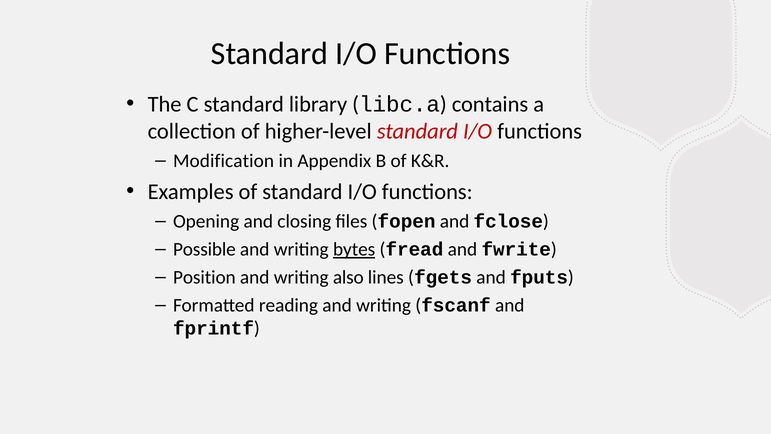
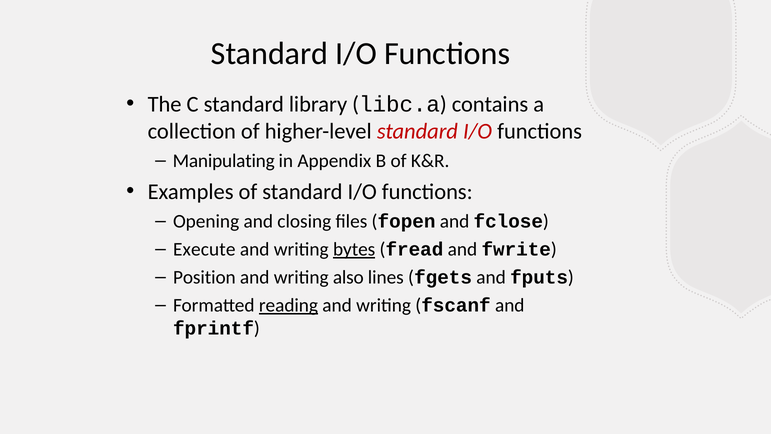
Modification: Modification -> Manipulating (224, 161)
Possible: Possible -> Execute (204, 249)
reading underline: none -> present (288, 305)
